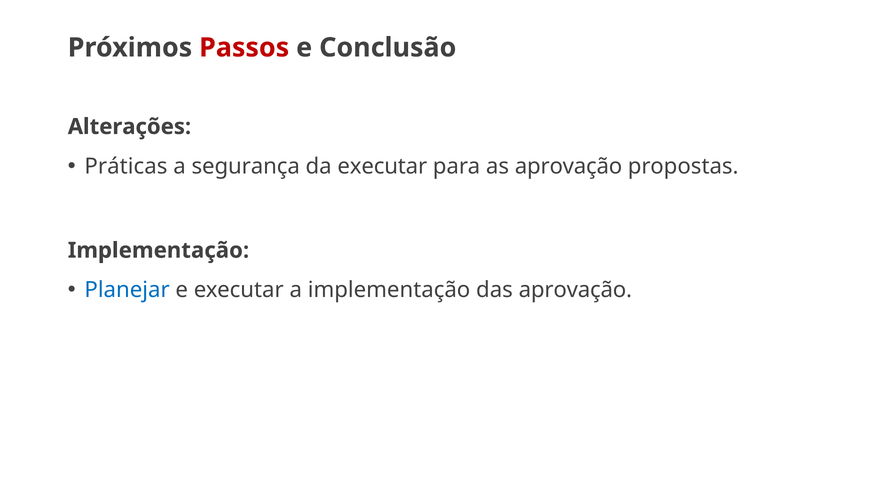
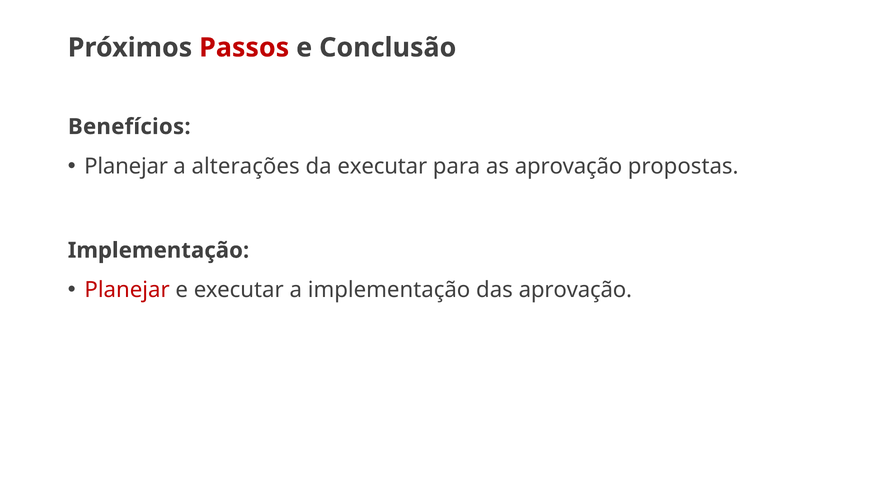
Alterações: Alterações -> Benefícios (129, 127)
Práticas: Práticas -> Planejar (126, 166)
segurança: segurança -> alterações (246, 166)
Planejar colour: blue -> red (127, 290)
